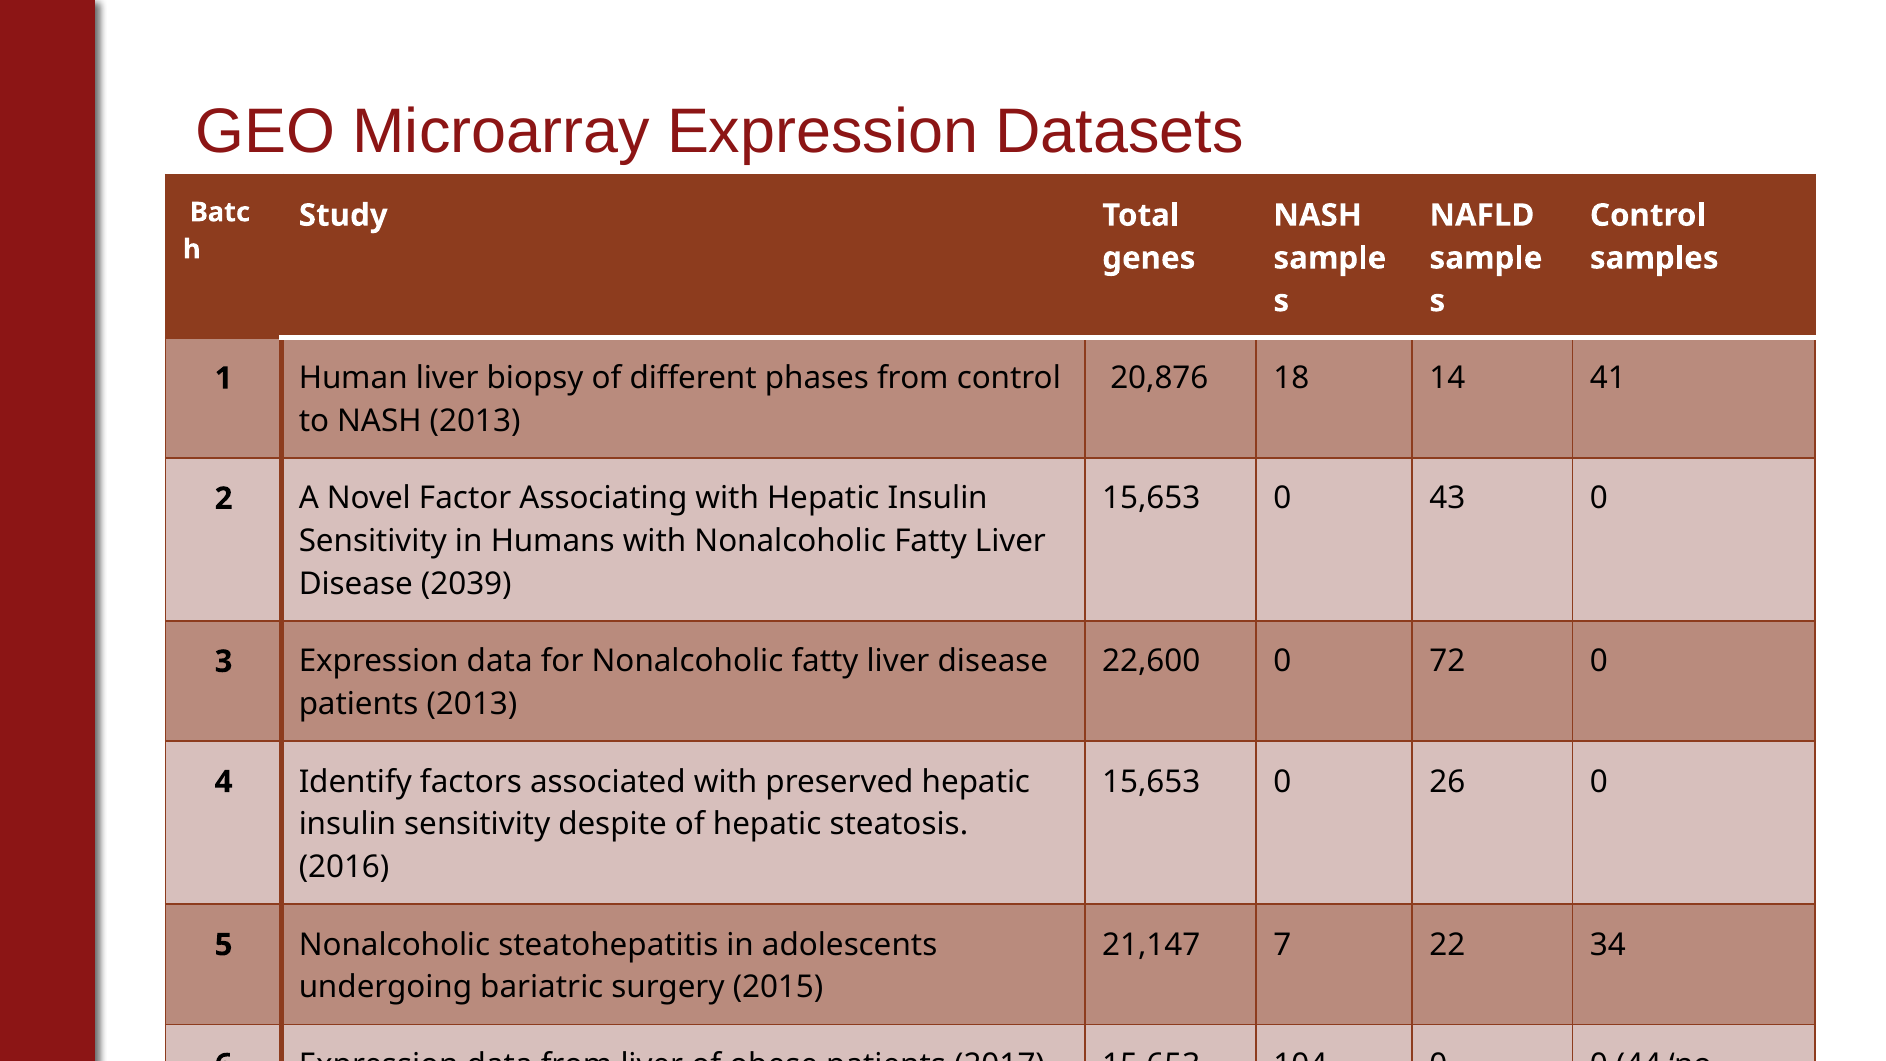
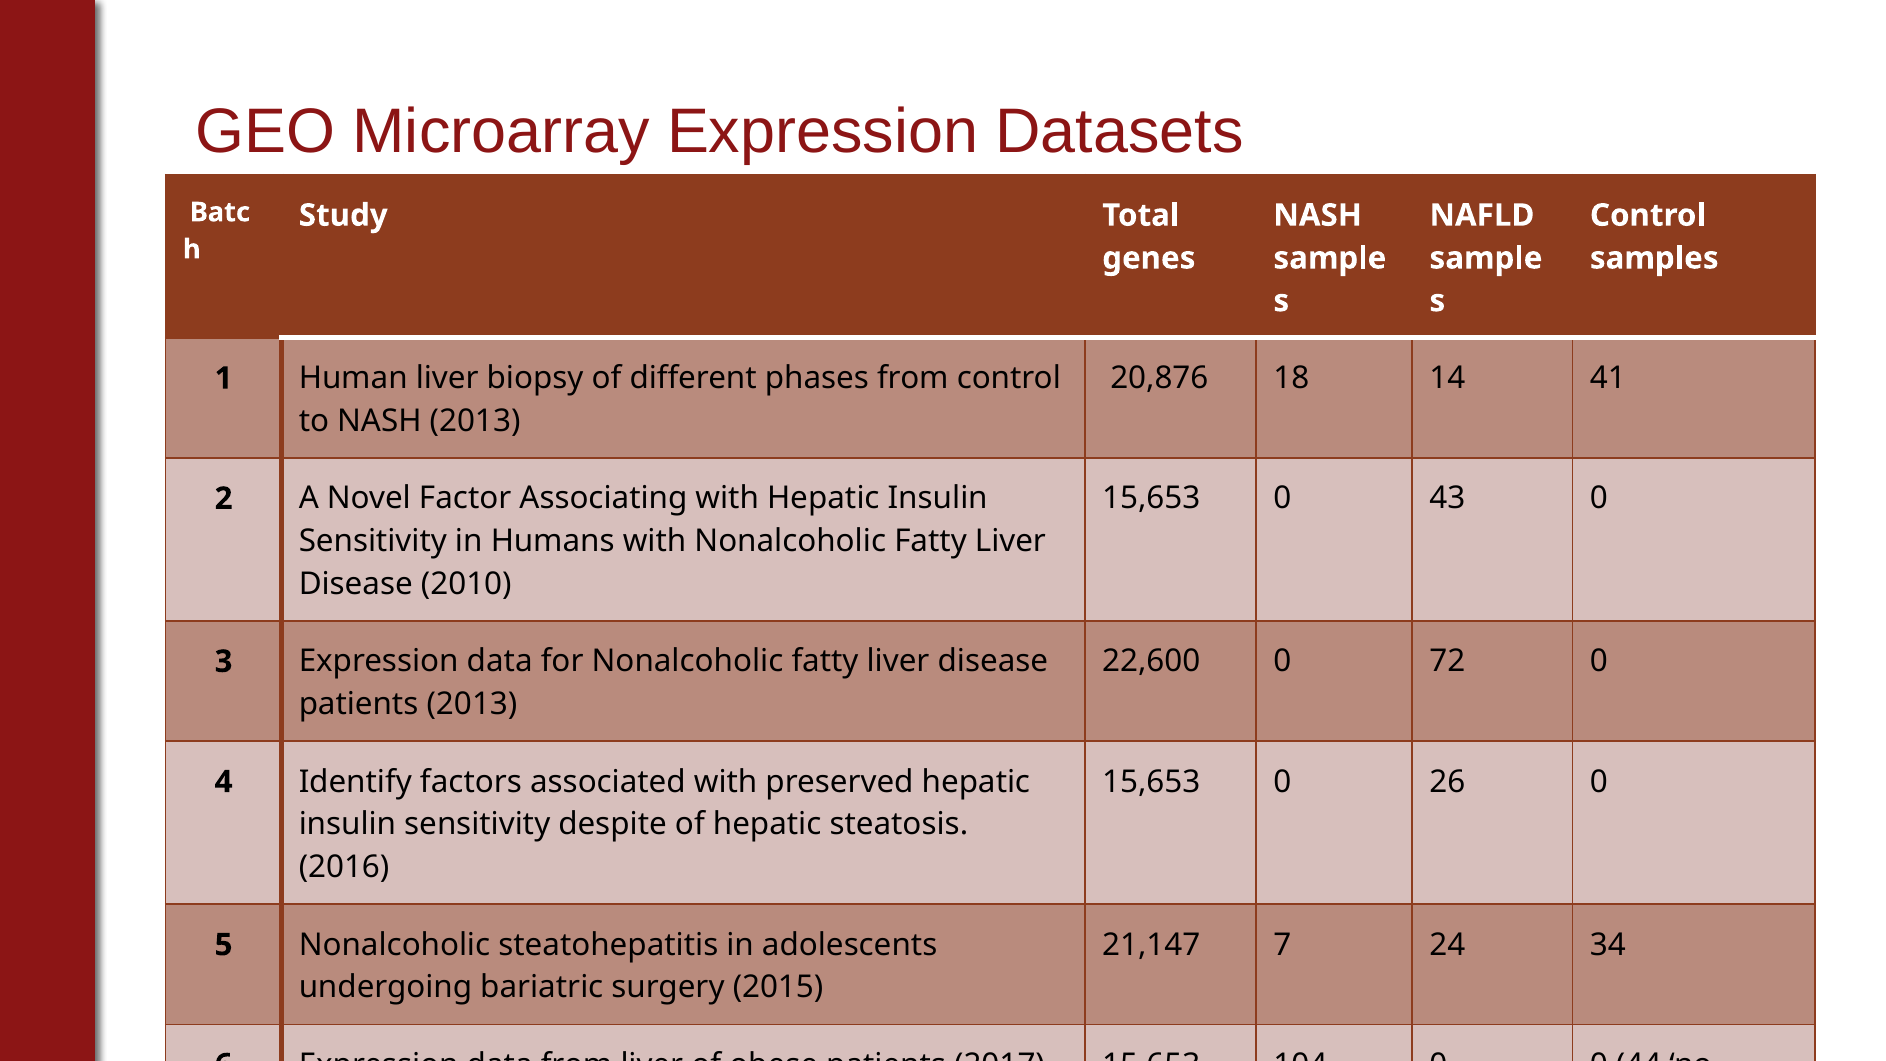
2039: 2039 -> 2010 (466, 584)
22: 22 -> 24 (1447, 945)
